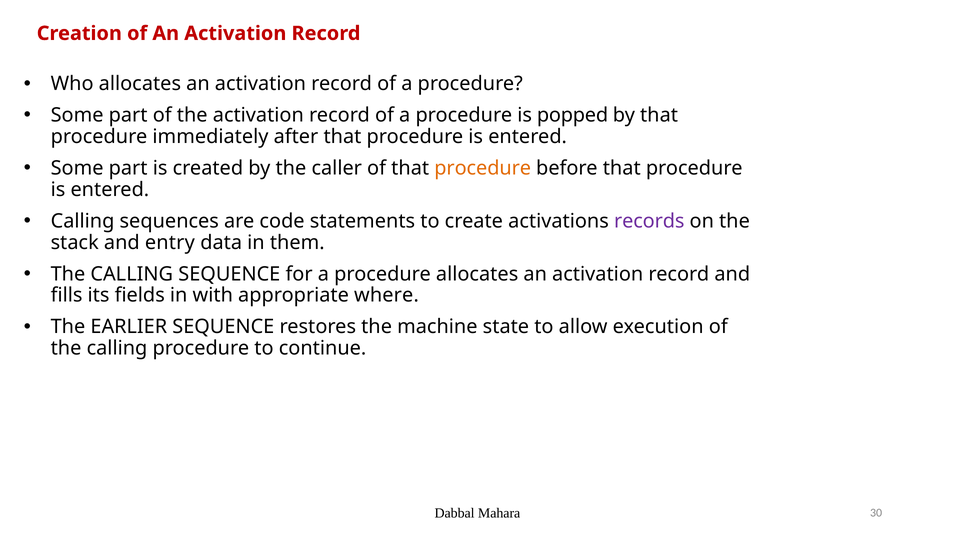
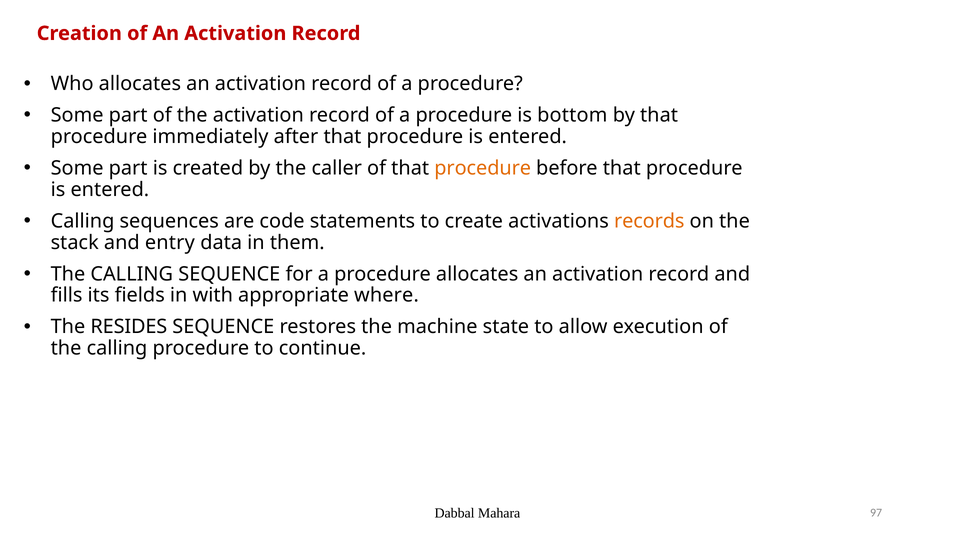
popped: popped -> bottom (572, 115)
records colour: purple -> orange (649, 221)
EARLIER: EARLIER -> RESIDES (129, 327)
30: 30 -> 97 (876, 513)
